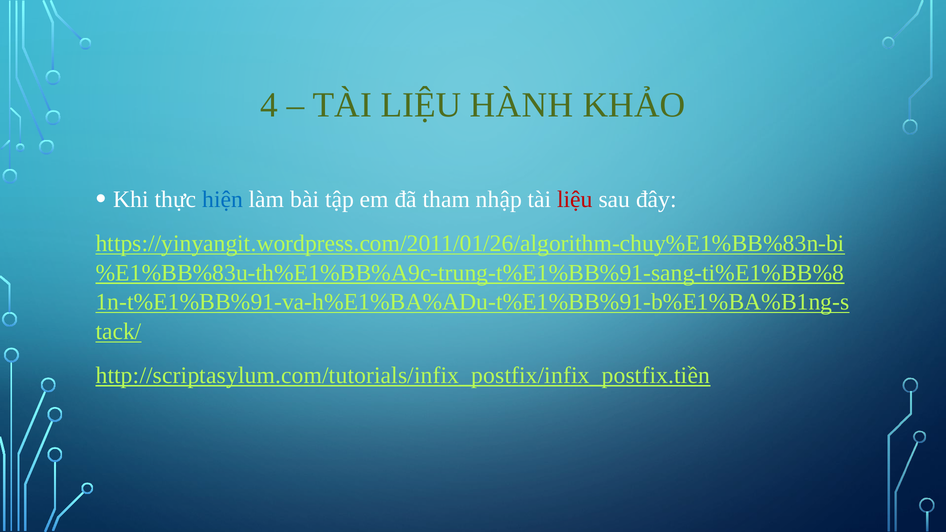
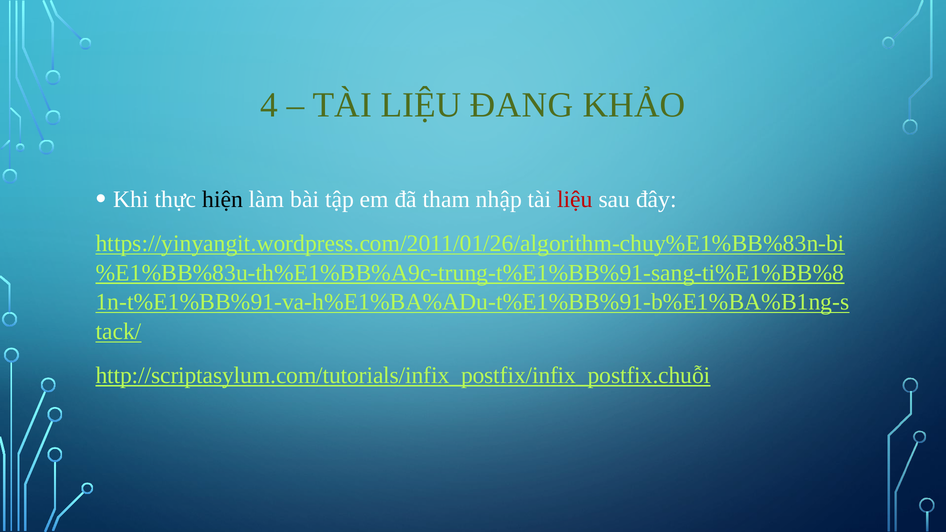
HÀNH: HÀNH -> ĐANG (522, 105)
hiện colour: blue -> black (223, 200)
http://scriptasylum.com/tutorials/infix_postfix/infix_postfix.tiền: http://scriptasylum.com/tutorials/infix_postfix/infix_postfix.tiền -> http://scriptasylum.com/tutorials/infix_postfix/infix_postfix.chuỗi (403, 375)
